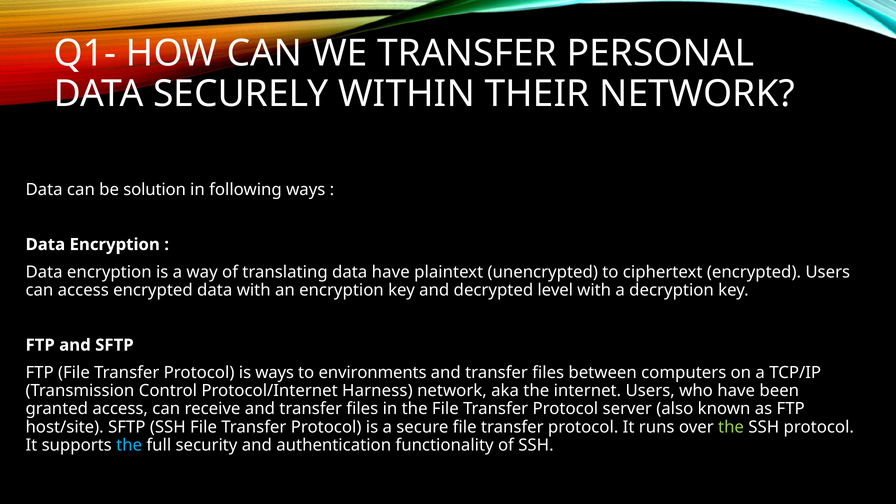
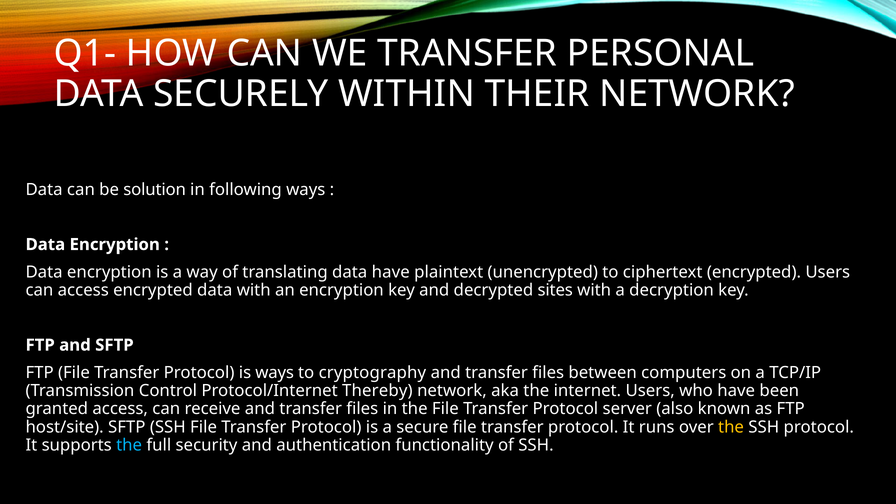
level: level -> sites (555, 290)
environments: environments -> cryptography (372, 373)
Harness: Harness -> Thereby (377, 391)
the colour: light green -> yellow (731, 427)
